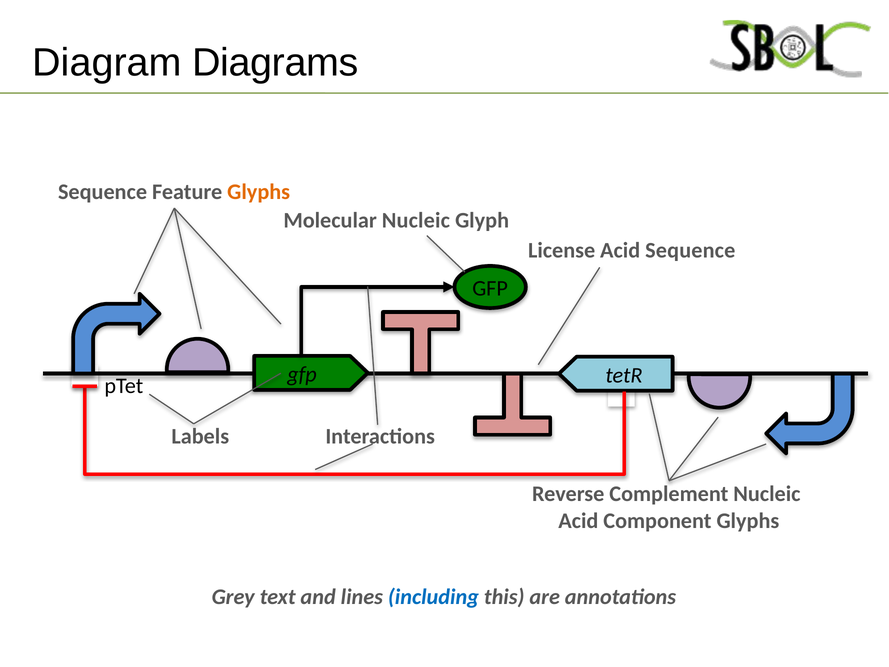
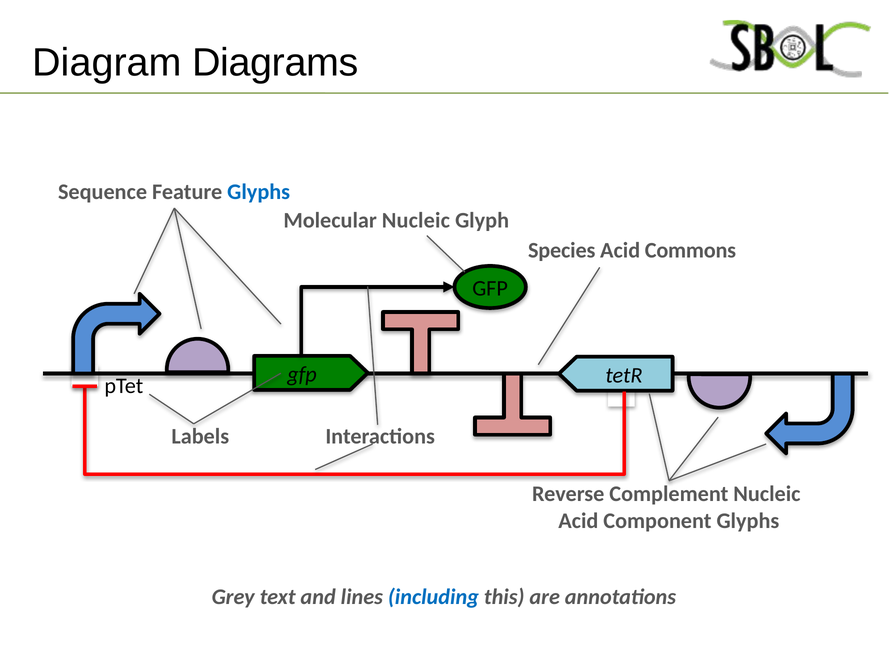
Glyphs colour: orange -> blue (259, 192)
License: License -> Species (562, 250)
Acid Sequence: Sequence -> Commons (690, 250)
